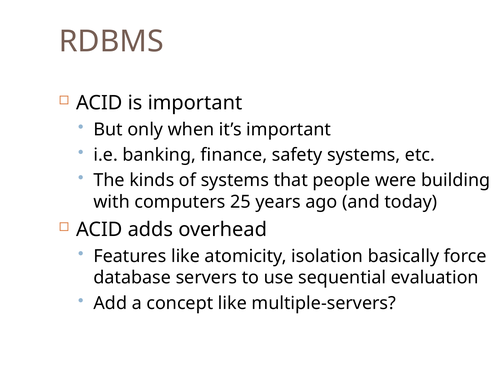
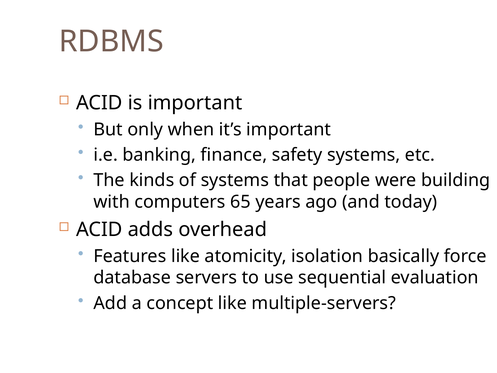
25: 25 -> 65 (241, 202)
